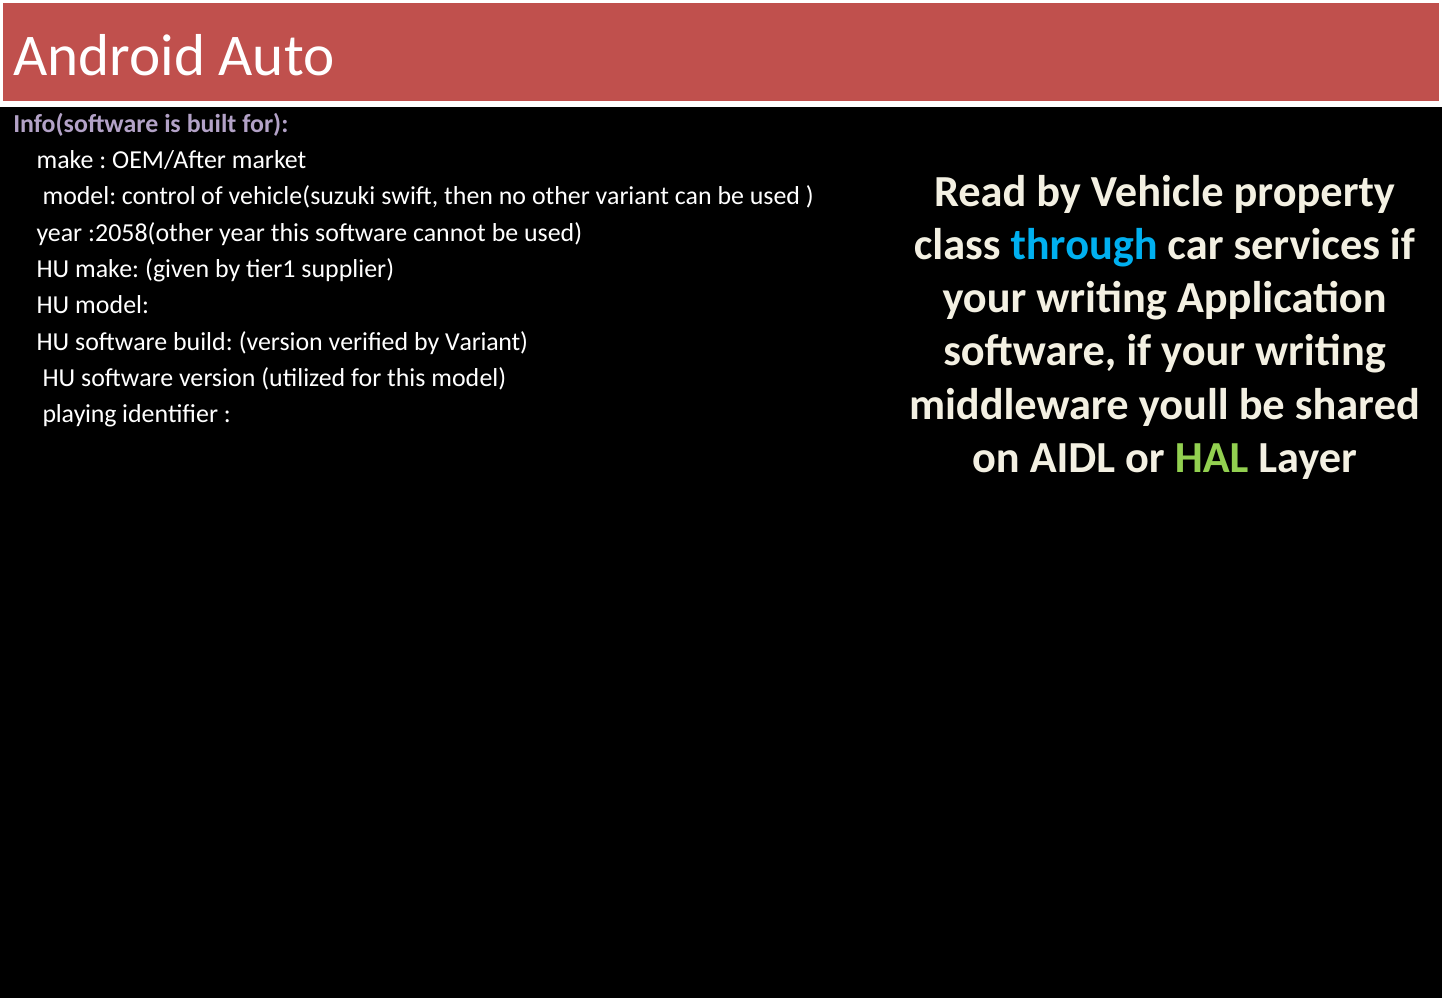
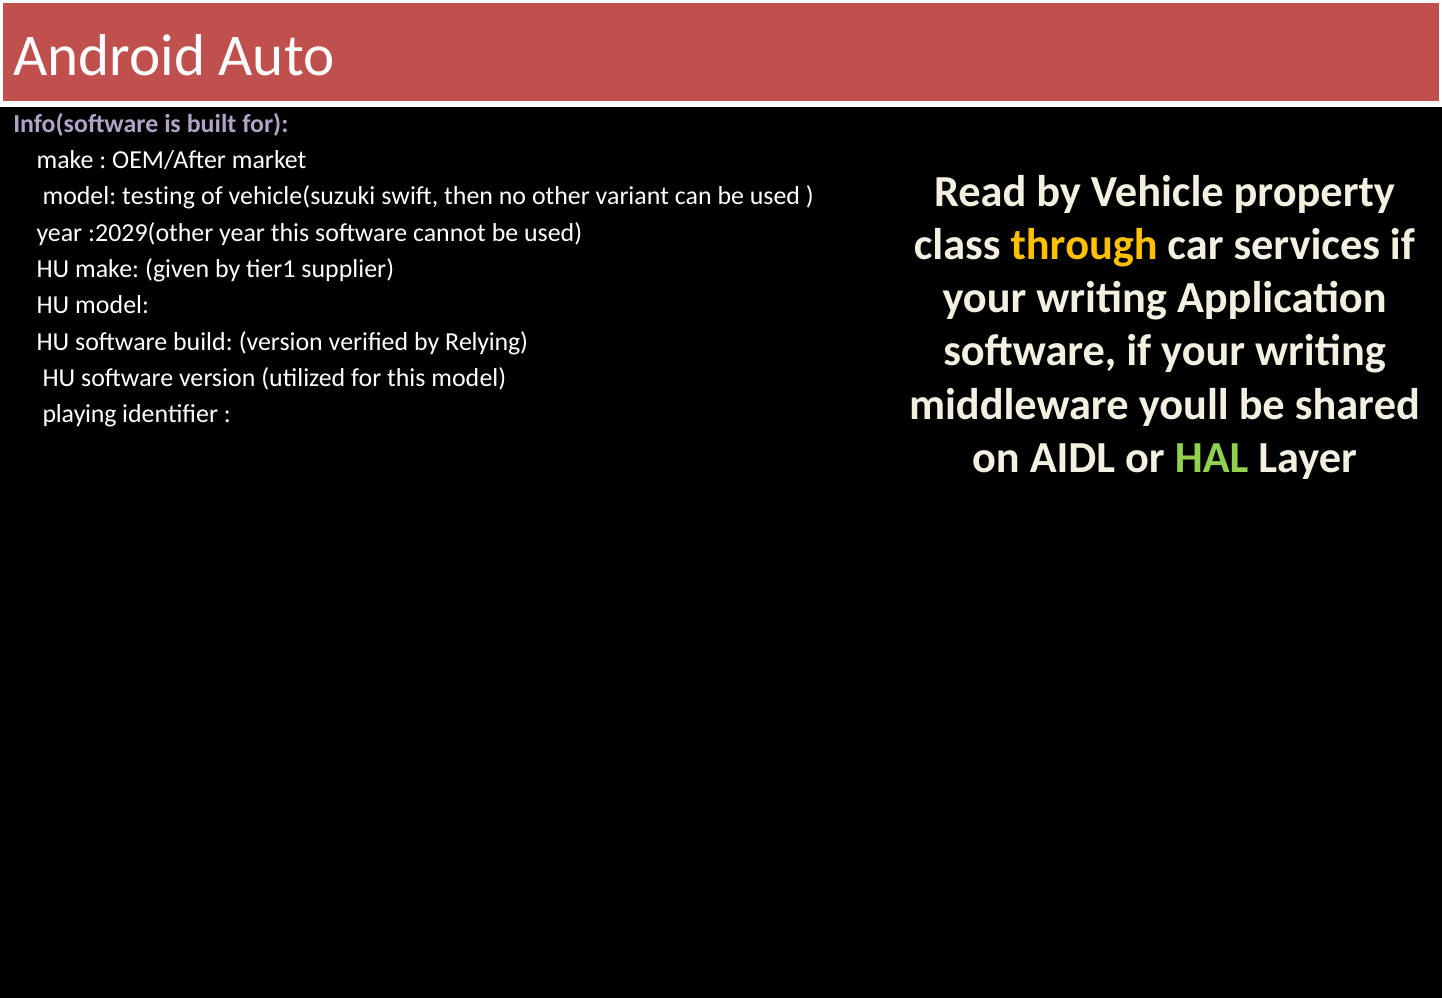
control: control -> testing (159, 197)
:2058(other: :2058(other -> :2029(other (151, 233)
through colour: light blue -> yellow (1084, 245)
by Variant: Variant -> Relying (487, 342)
